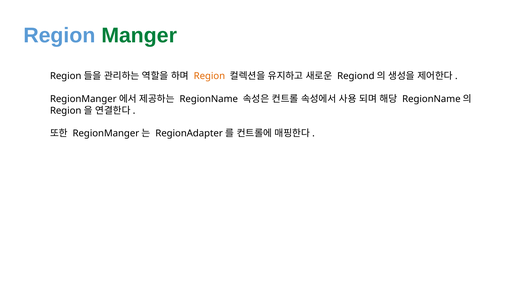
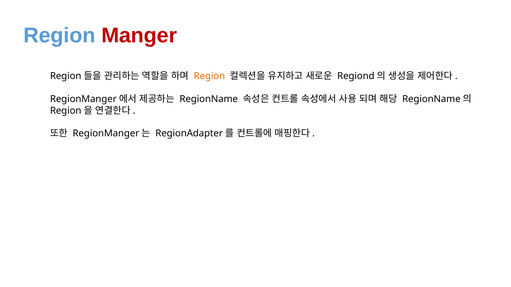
Manger colour: green -> red (139, 36)
